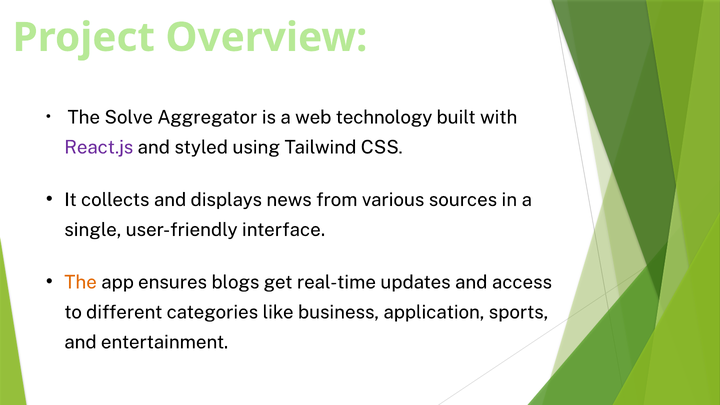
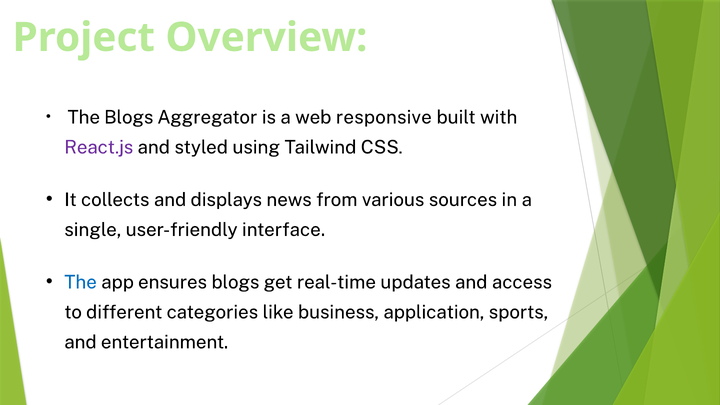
The Solve: Solve -> Blogs (129, 117)
technology: technology -> responsive (384, 117)
The colour: orange -> blue (81, 282)
